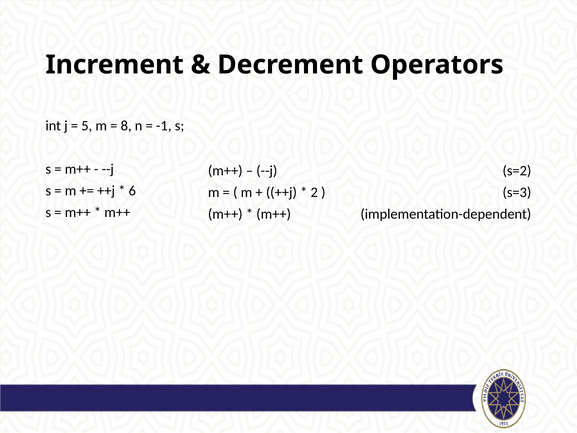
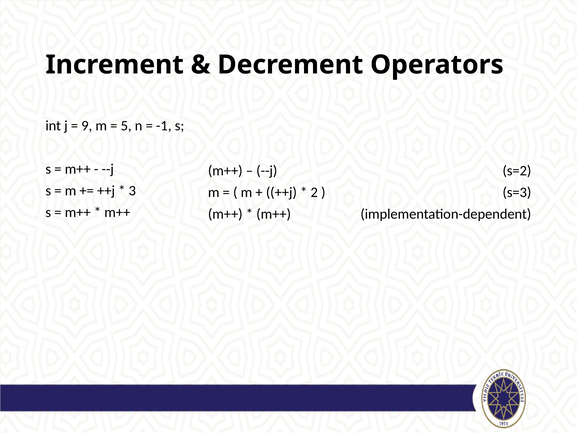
5: 5 -> 9 (87, 126)
8: 8 -> 5 (126, 126)
6: 6 -> 3 (132, 191)
